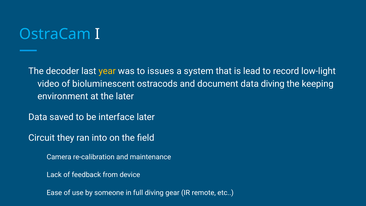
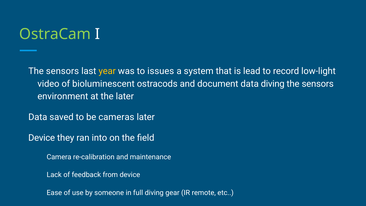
OstraCam colour: light blue -> light green (55, 34)
decoder: decoder -> sensors (62, 71)
keeping: keeping -> sensors (318, 84)
be interface: interface -> cameras (116, 117)
Circuit: Circuit -> Device (42, 138)
